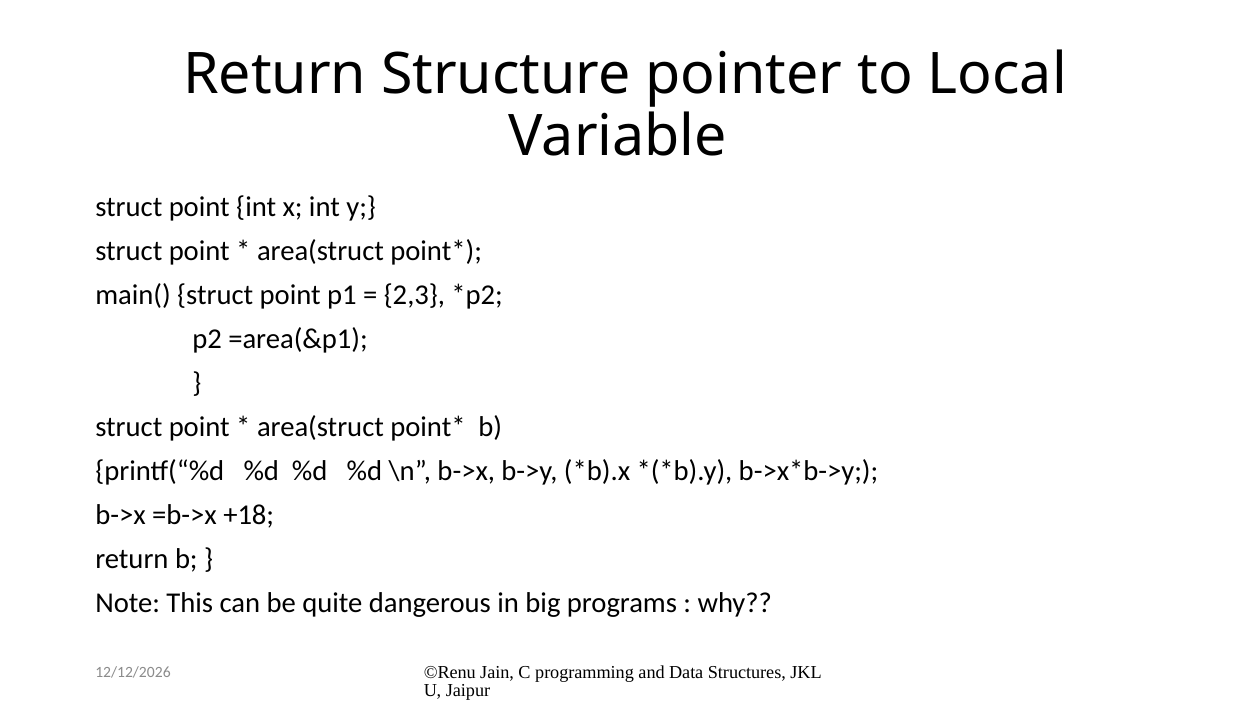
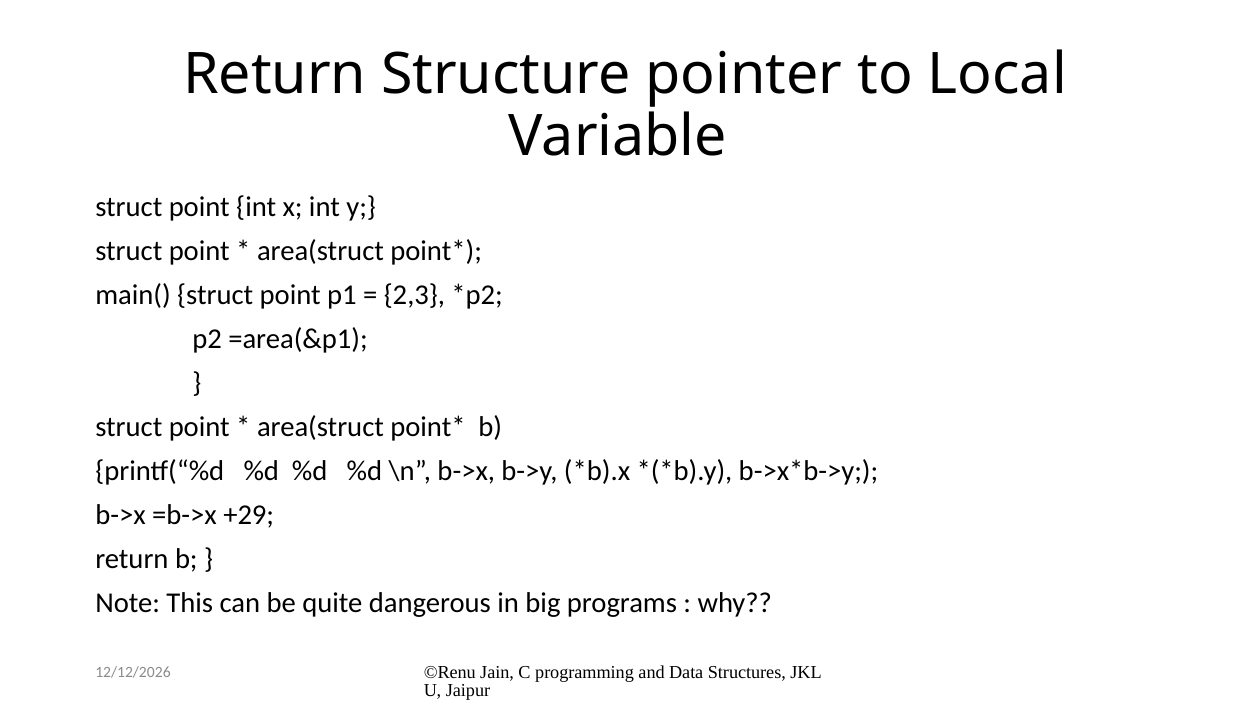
+18: +18 -> +29 (249, 515)
